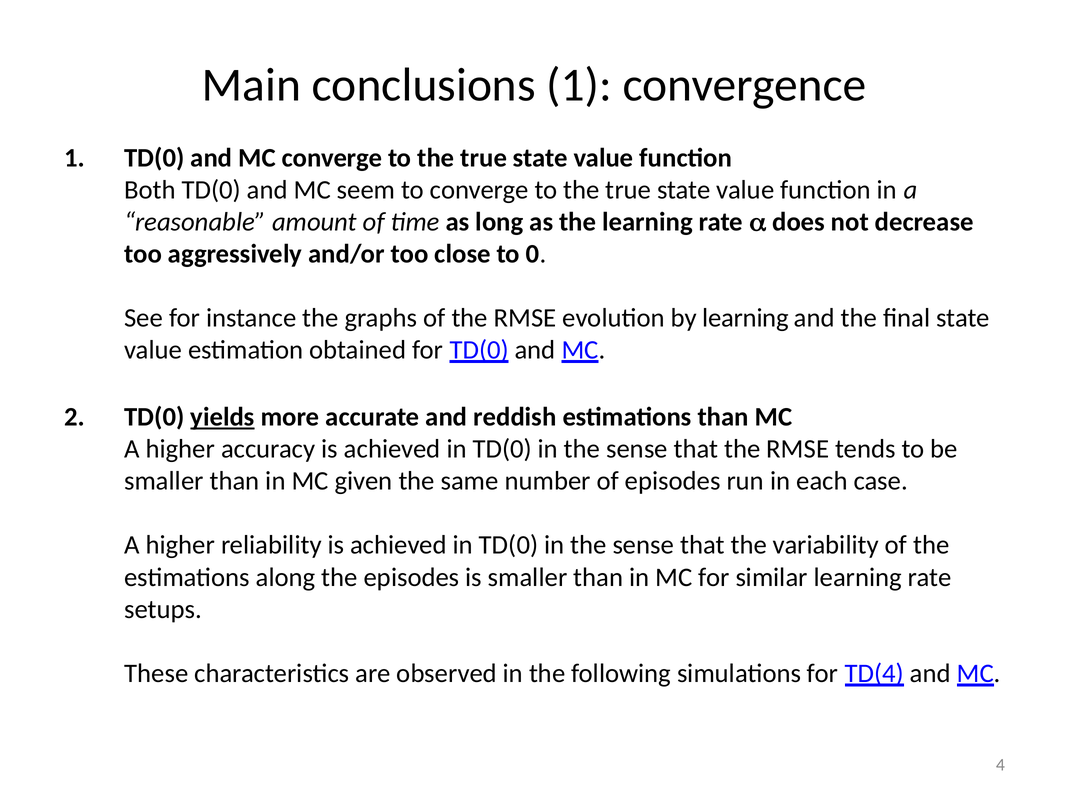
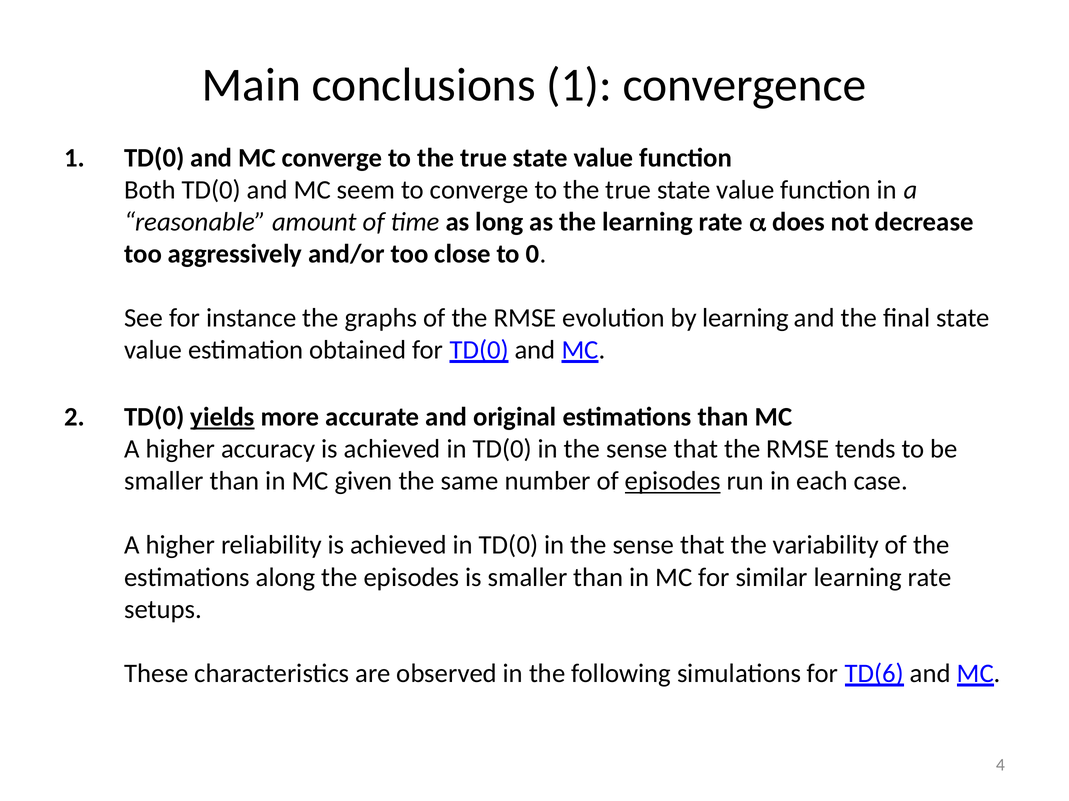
reddish: reddish -> original (515, 417)
episodes underline: none -> present (673, 482)
TD(4: TD(4 -> TD(6 (874, 674)
